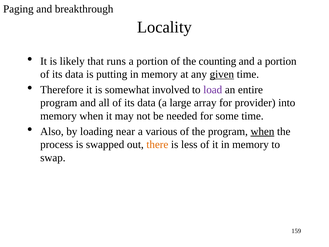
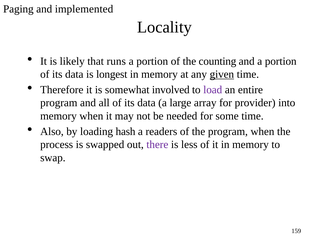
breakthrough: breakthrough -> implemented (84, 9)
putting: putting -> longest (112, 74)
near: near -> hash (126, 131)
various: various -> readers (161, 131)
when underline: present -> none (262, 131)
there colour: orange -> purple (157, 144)
